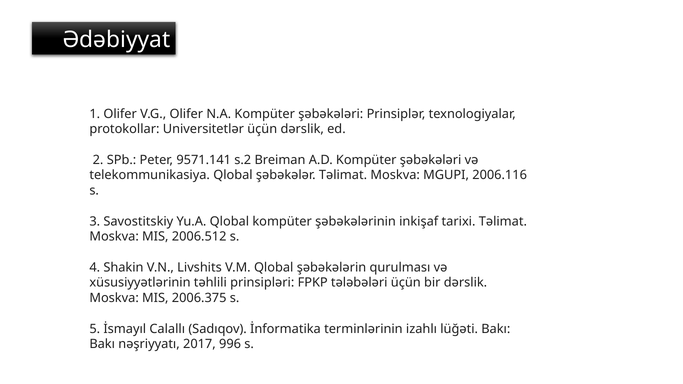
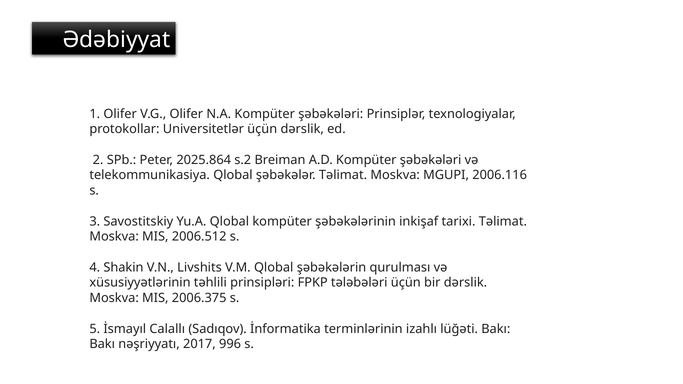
9571.141: 9571.141 -> 2025.864 (204, 160)
